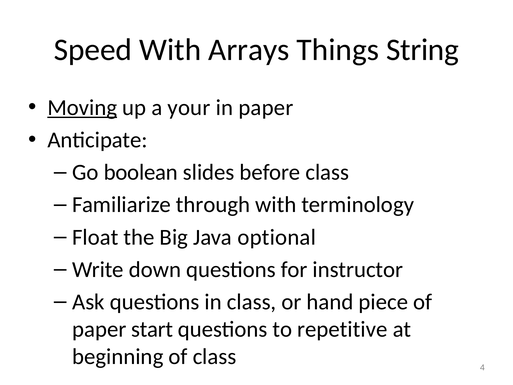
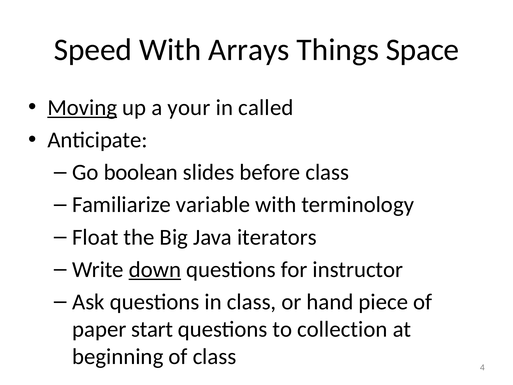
String: String -> Space (423, 50)
in paper: paper -> called (266, 108)
through: through -> variable (213, 205)
optional: optional -> iterators (277, 237)
down underline: none -> present (155, 269)
repetitive: repetitive -> collection (342, 329)
